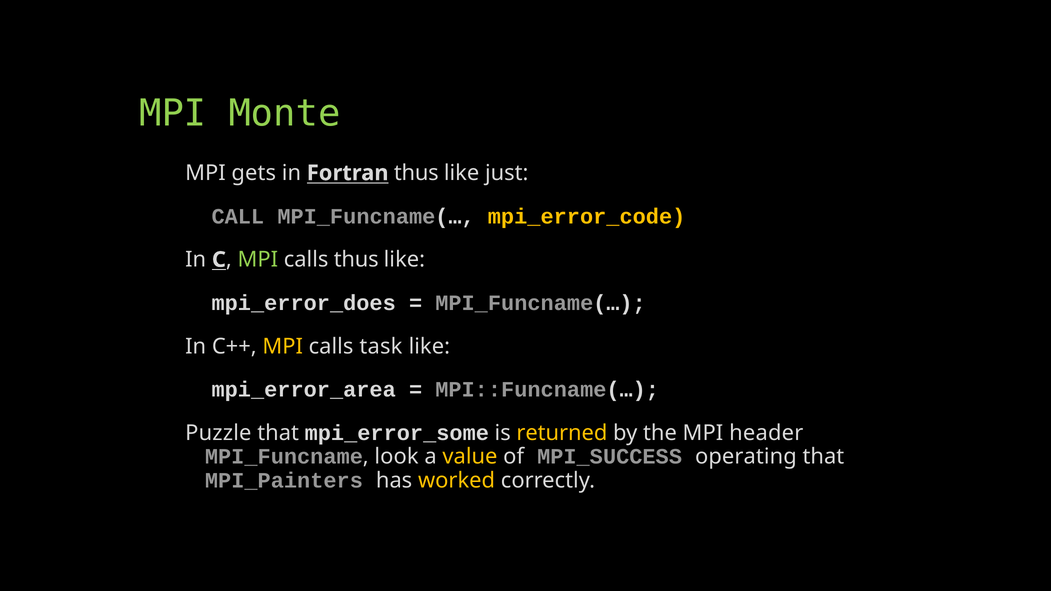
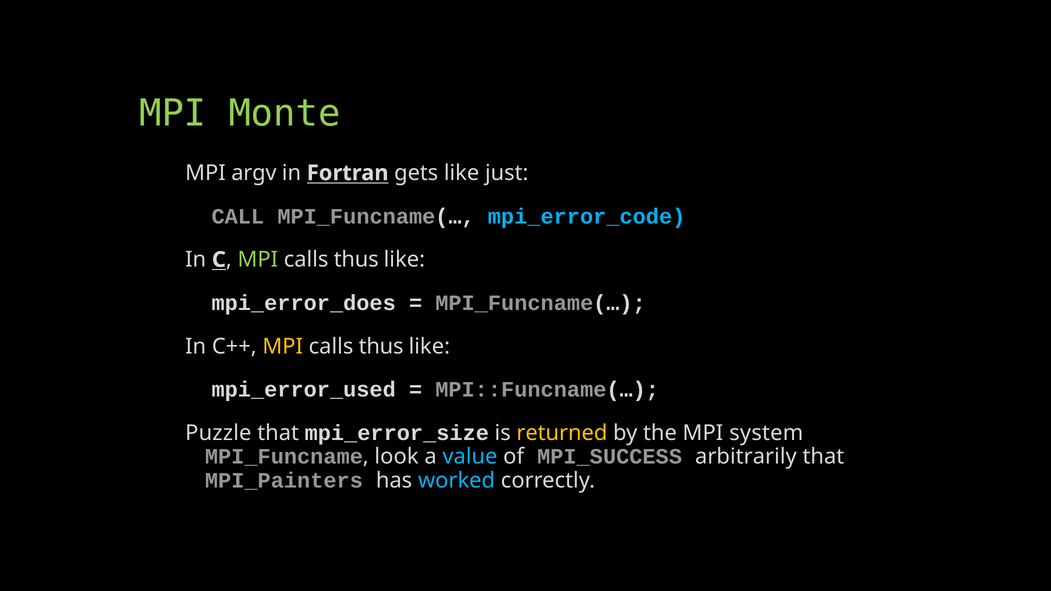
gets: gets -> argv (254, 173)
Fortran thus: thus -> gets (416, 173)
mpi_error_code colour: yellow -> light blue (587, 216)
task: task -> thus (381, 346)
mpi_error_area: mpi_error_area -> mpi_error_used (304, 390)
mpi_error_some: mpi_error_some -> mpi_error_size (397, 433)
header: header -> system (766, 433)
value colour: yellow -> light blue (470, 457)
operating: operating -> arbitrarily (746, 457)
worked colour: yellow -> light blue (457, 480)
